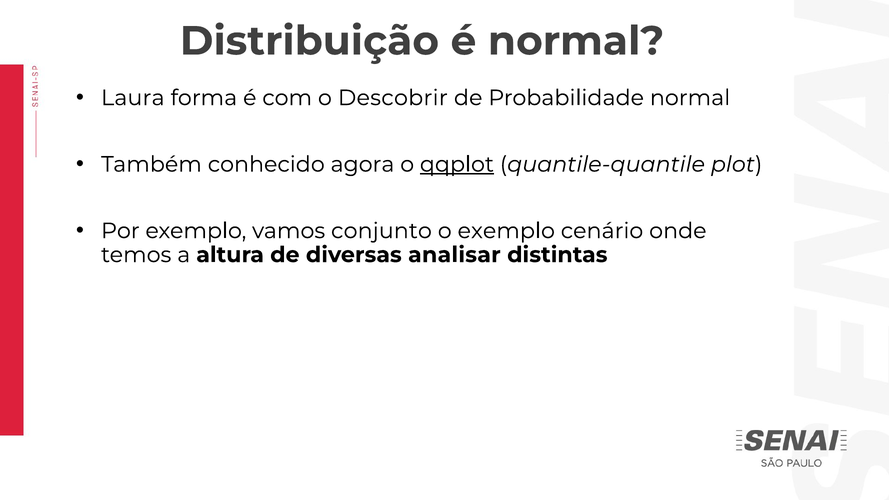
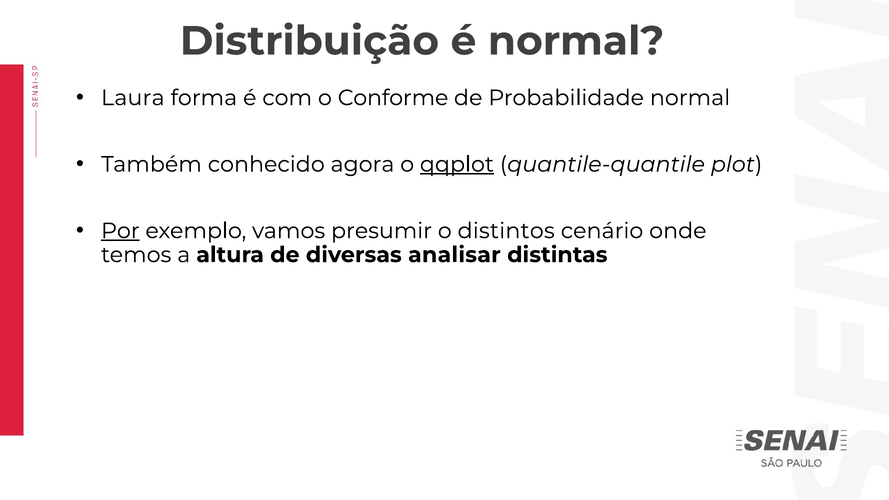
Descobrir: Descobrir -> Conforme (393, 98)
Por underline: none -> present (120, 231)
conjunto: conjunto -> presumir (382, 231)
o exemplo: exemplo -> distintos (506, 231)
